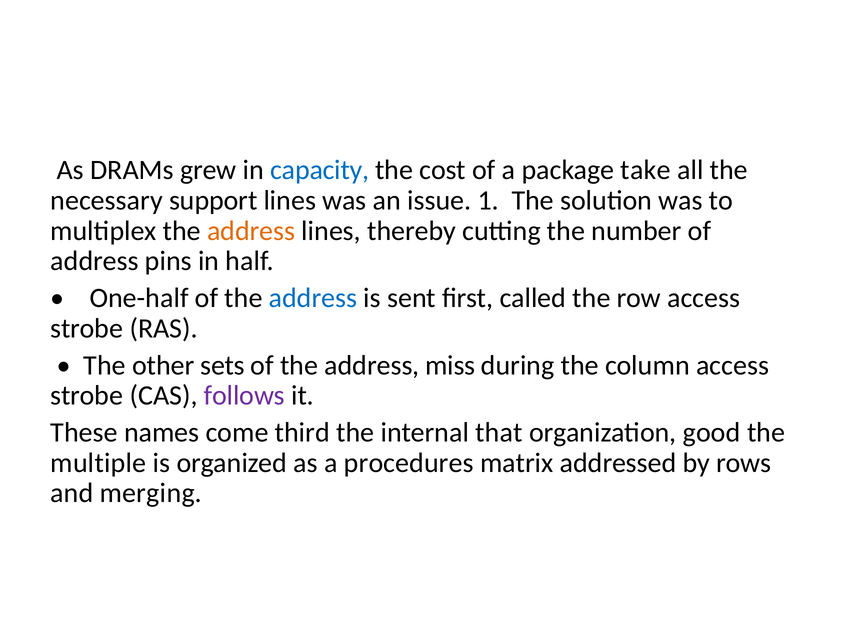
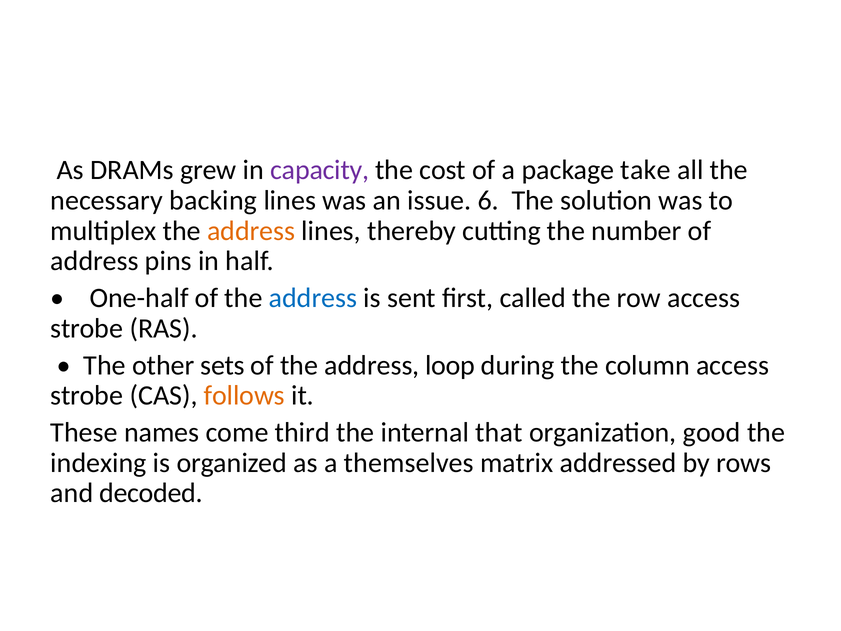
capacity colour: blue -> purple (320, 170)
support: support -> backing (213, 200)
1: 1 -> 6 (488, 200)
miss: miss -> loop (450, 365)
follows colour: purple -> orange (244, 395)
multiple: multiple -> indexing (98, 463)
procedures: procedures -> themselves (409, 463)
merging: merging -> decoded (151, 493)
